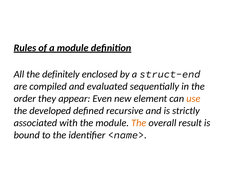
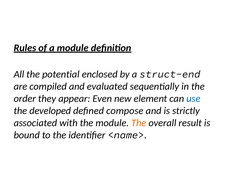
definitely: definitely -> potential (61, 74)
use colour: orange -> blue (193, 99)
recursive: recursive -> compose (125, 111)
